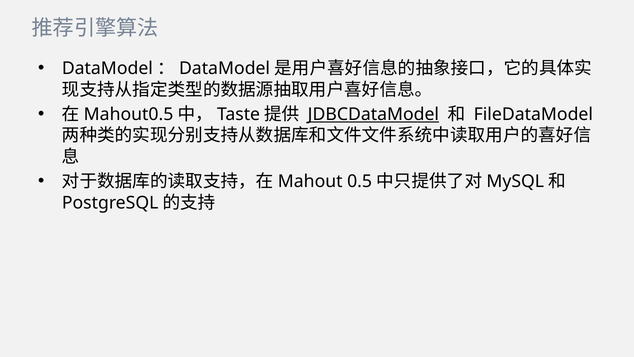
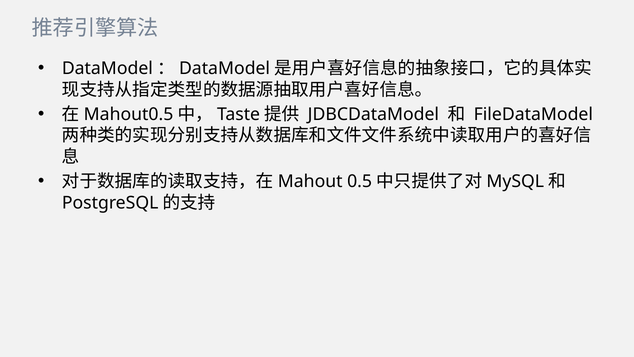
JDBCDataModel underline: present -> none (373, 114)
